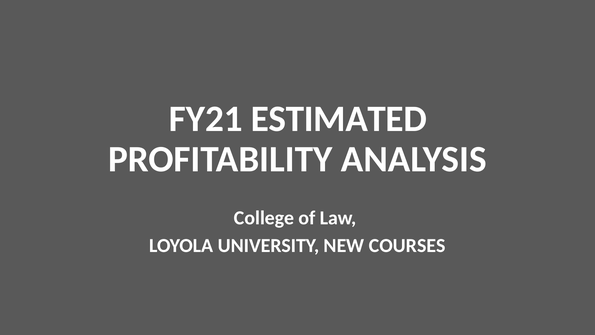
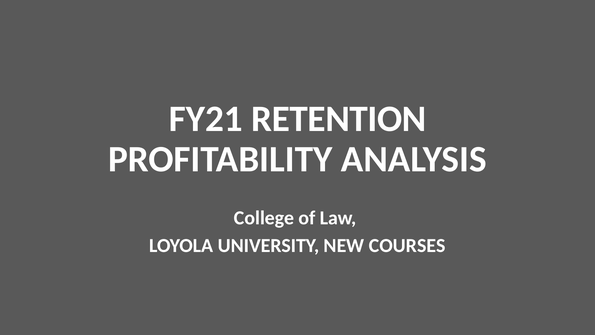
ESTIMATED: ESTIMATED -> RETENTION (339, 119)
